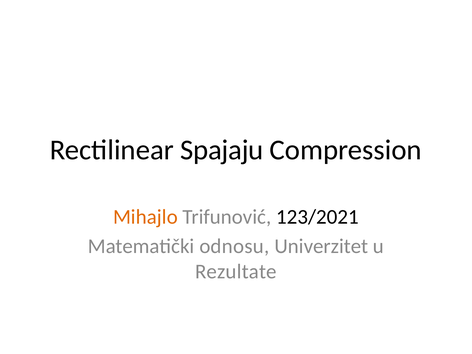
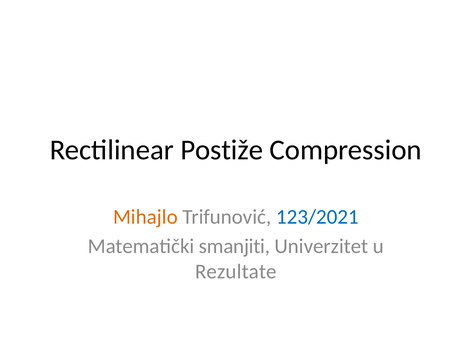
Spajaju: Spajaju -> Postiže (222, 150)
123/2021 colour: black -> blue (317, 217)
odnosu: odnosu -> smanjiti (235, 246)
